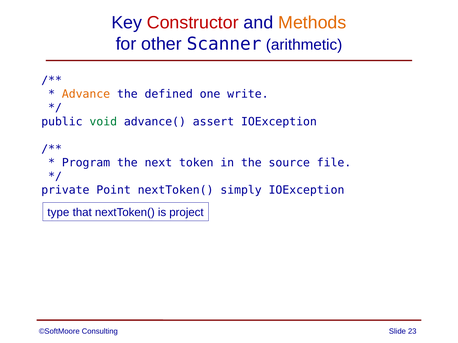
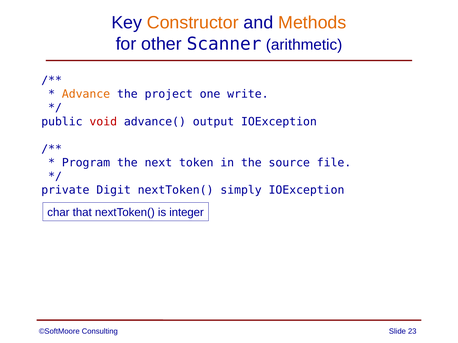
Constructor colour: red -> orange (193, 23)
defined: defined -> project (169, 94)
void colour: green -> red (103, 122)
assert: assert -> output (213, 122)
Point: Point -> Digit (114, 190)
type: type -> char (58, 213)
project: project -> integer (187, 213)
